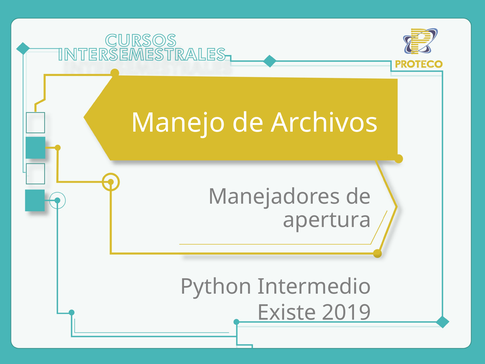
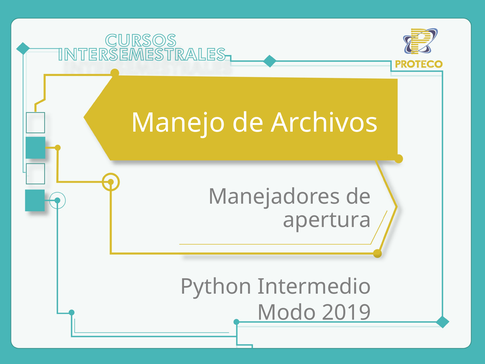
Existe: Existe -> Modo (287, 312)
